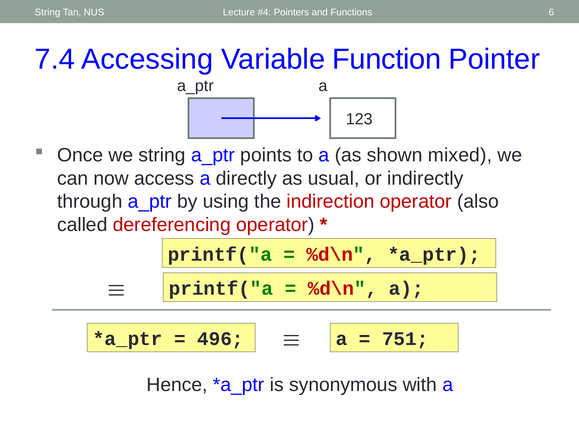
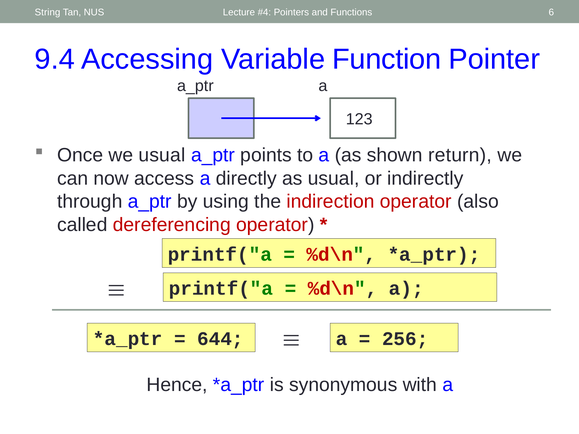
7.4: 7.4 -> 9.4 (55, 59)
we string: string -> usual (162, 155)
mixed: mixed -> return (460, 155)
496: 496 -> 644 (220, 339)
751: 751 -> 256 (405, 339)
